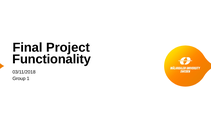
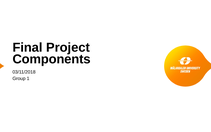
Functionality: Functionality -> Components (52, 59)
